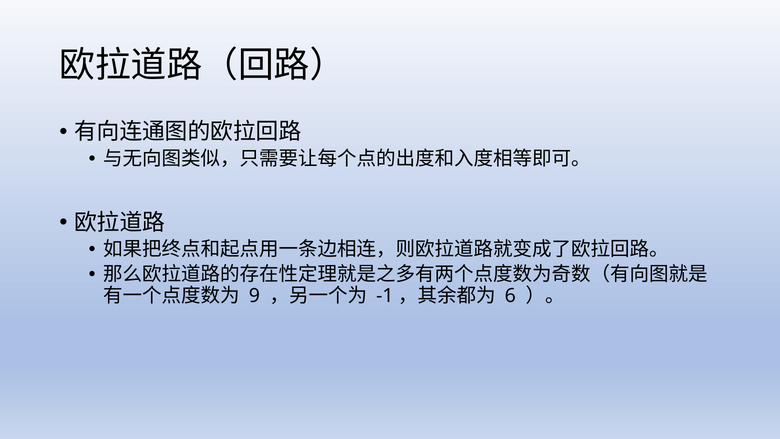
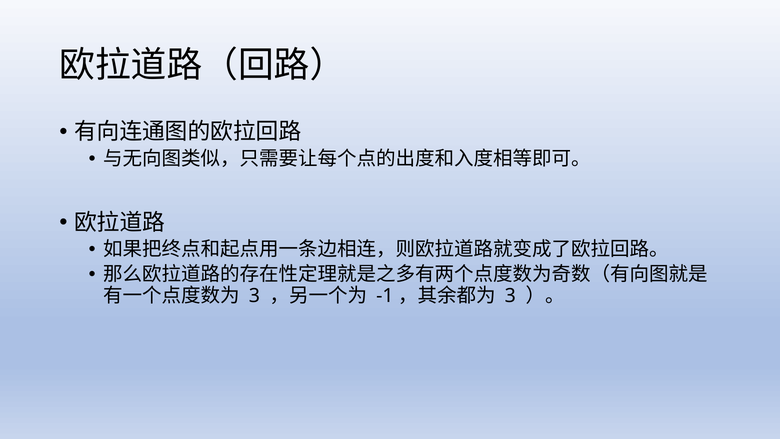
9: 9 -> 3 (254, 295)
6: 6 -> 3 (510, 295)
